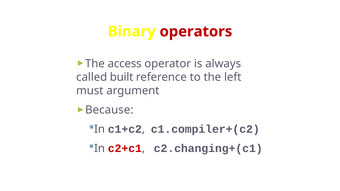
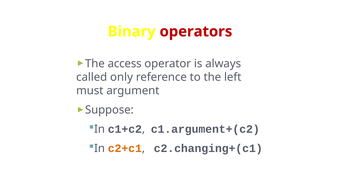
built: built -> only (121, 77)
Because: Because -> Suppose (109, 110)
c1.compiler+(c2: c1.compiler+(c2 -> c1.argument+(c2 (205, 129)
c2+c1 colour: red -> orange (125, 149)
